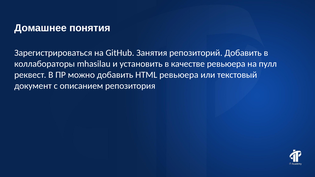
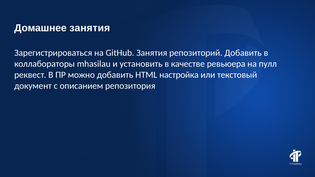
Домашнее понятия: понятия -> занятия (90, 28)
HTML ревьюера: ревьюера -> настройка (179, 75)
